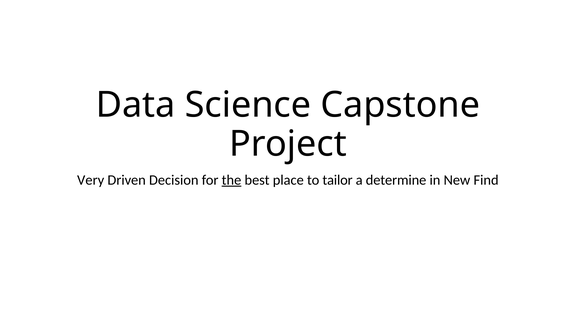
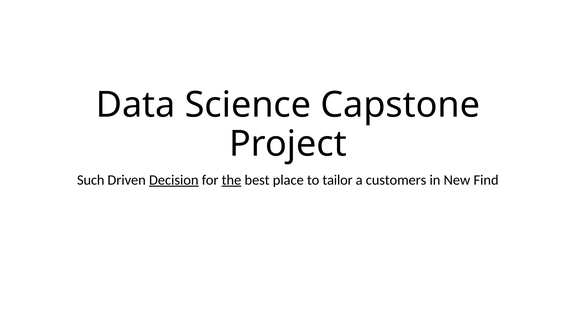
Very: Very -> Such (91, 180)
Decision underline: none -> present (174, 180)
determine: determine -> customers (396, 180)
